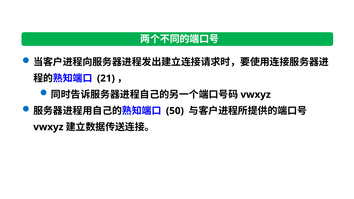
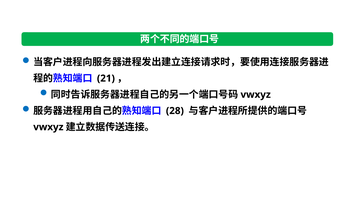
50: 50 -> 28 (175, 111)
